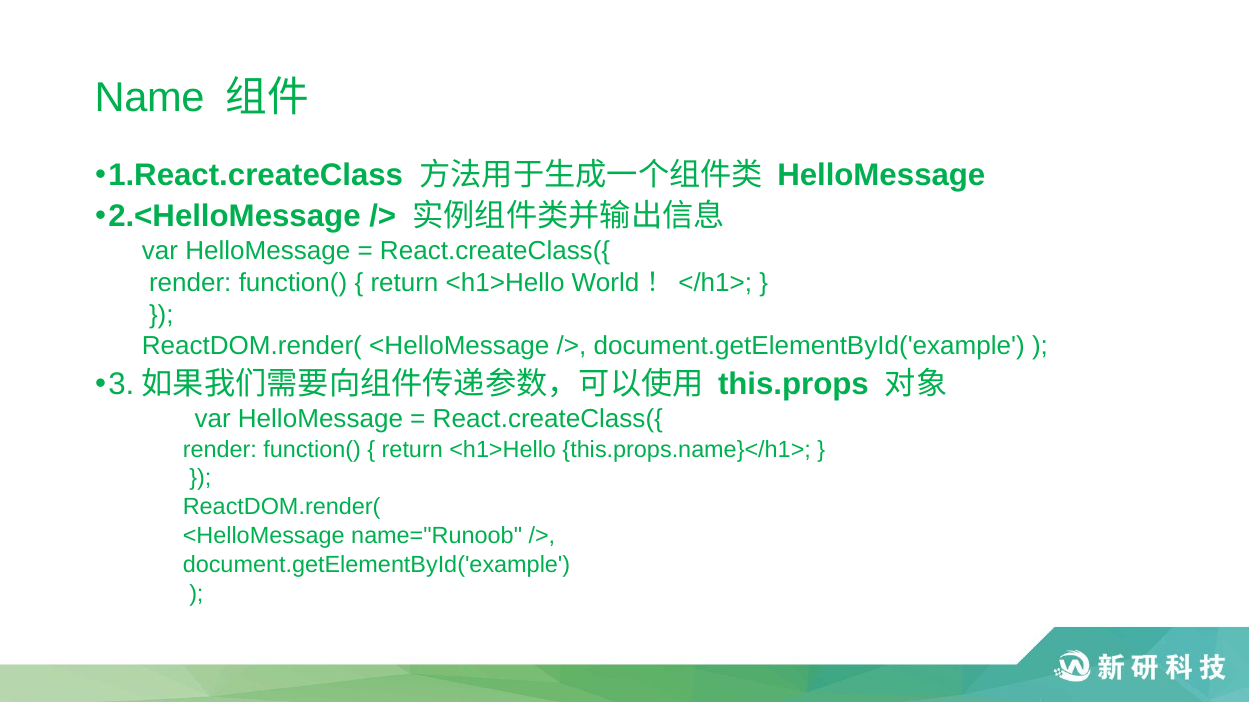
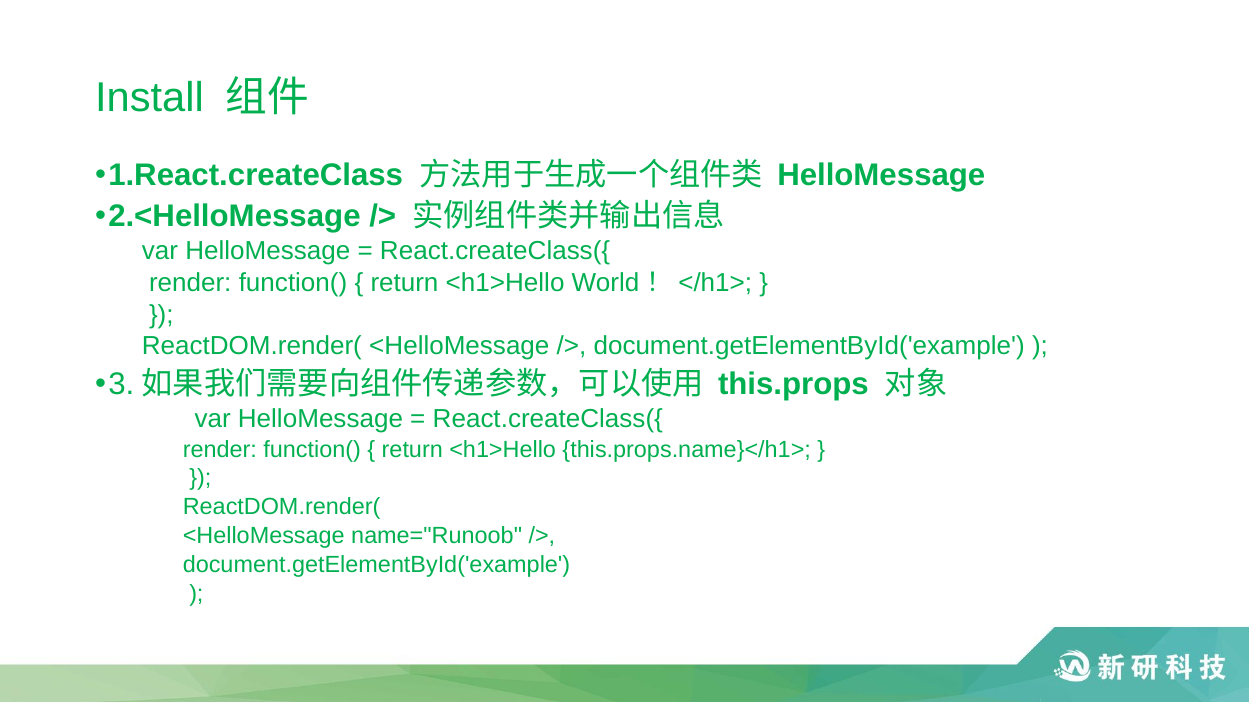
Name: Name -> Install (149, 98)
